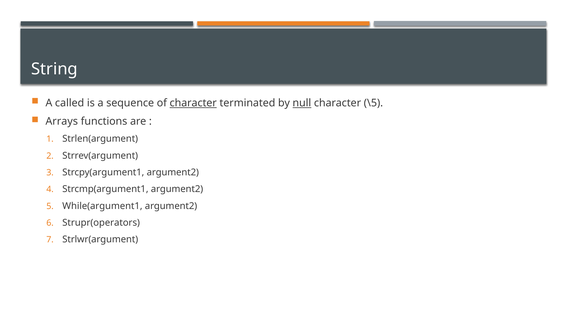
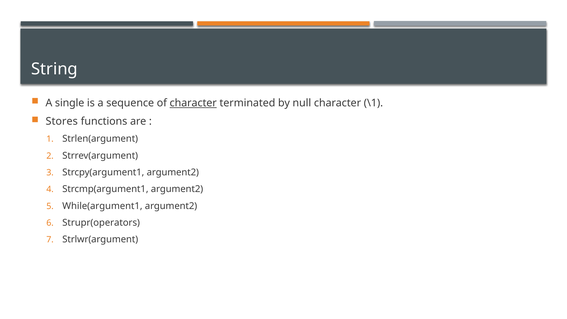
called: called -> single (70, 103)
null underline: present -> none (302, 103)
\5: \5 -> \1 (373, 103)
Arrays: Arrays -> Stores (62, 121)
